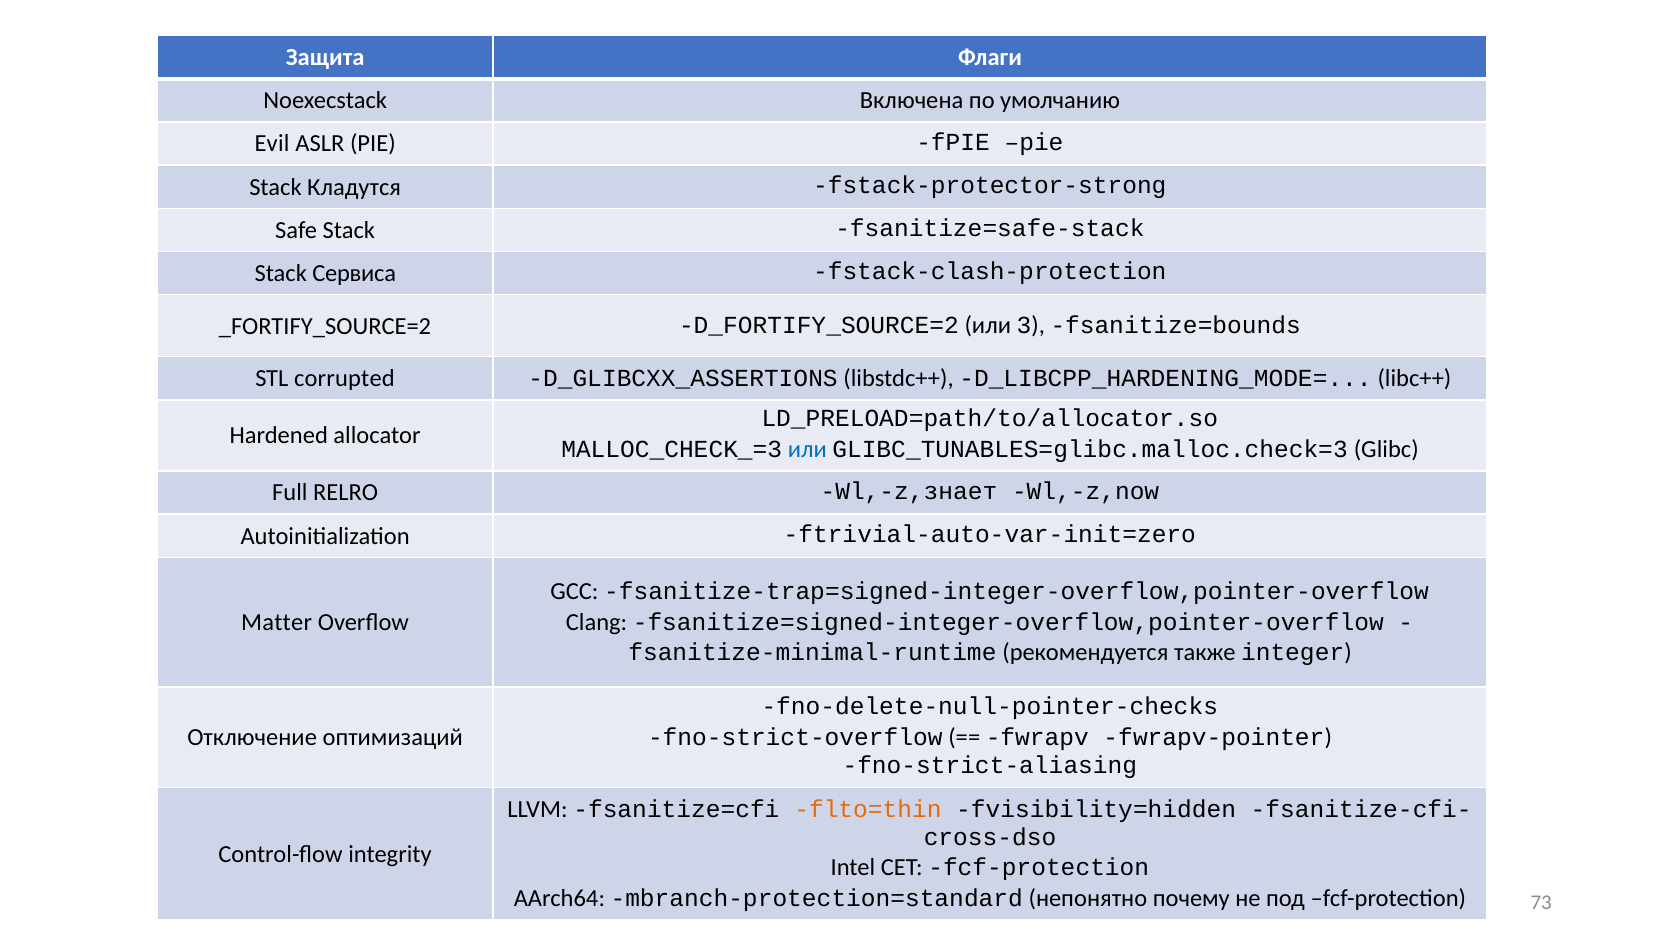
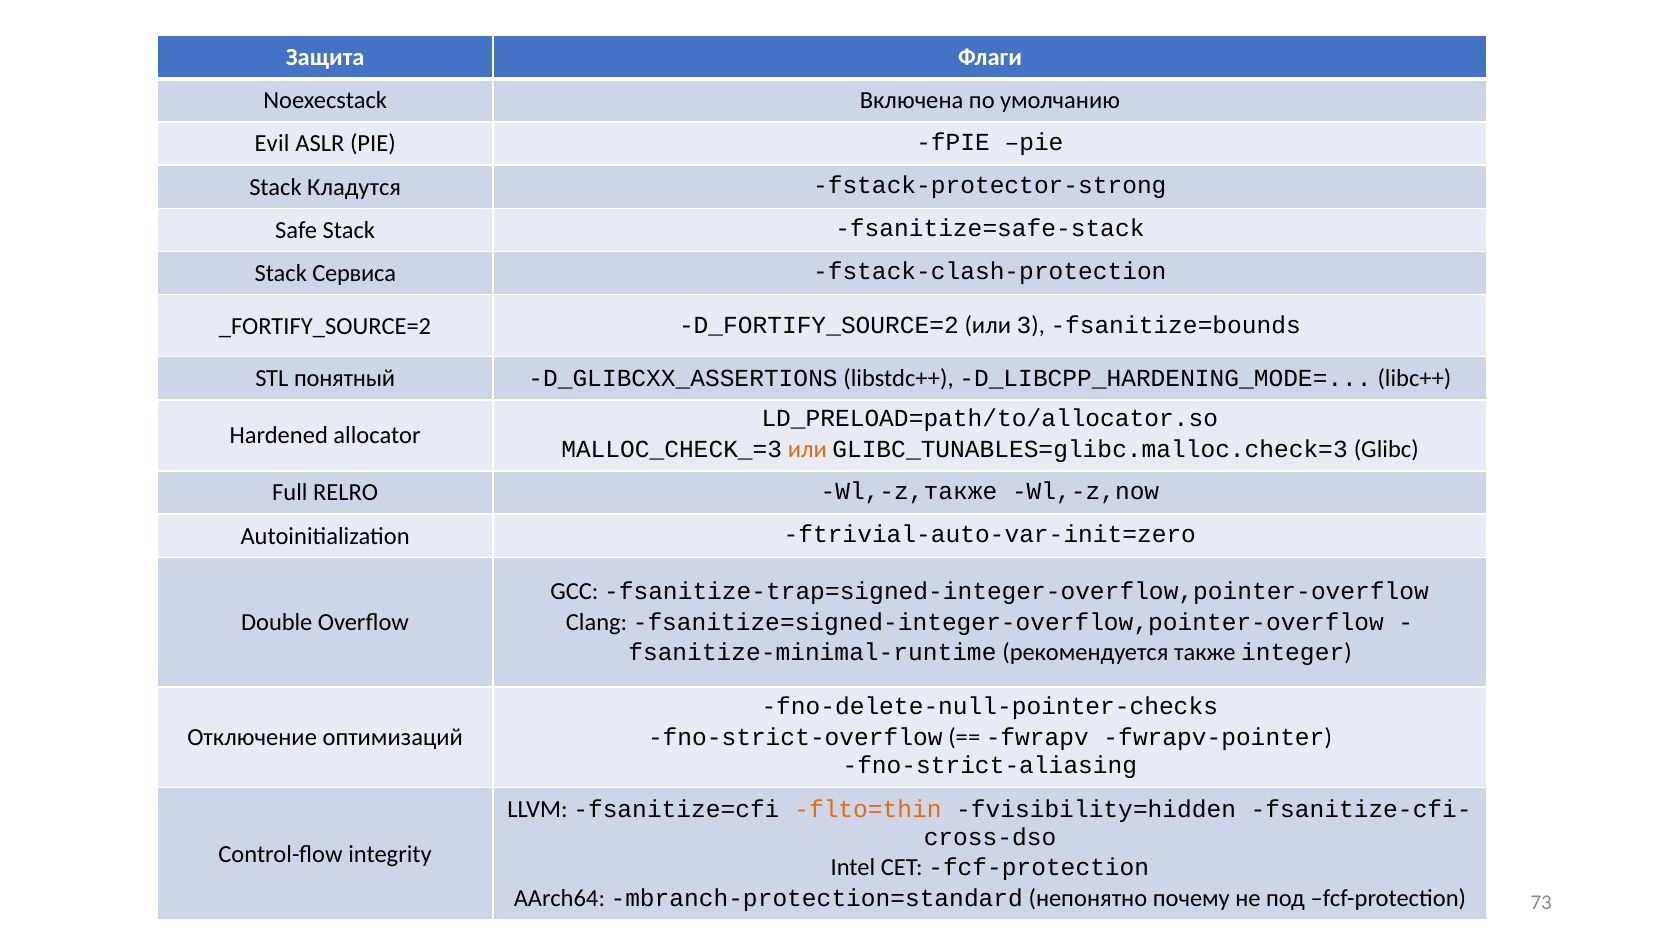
corrupted: corrupted -> понятный (345, 379)
или colour: blue -> orange (807, 449)
Wl,-z,знает: Wl,-z,знает -> Wl,-z,также (909, 491)
Matter: Matter -> Double (277, 623)
